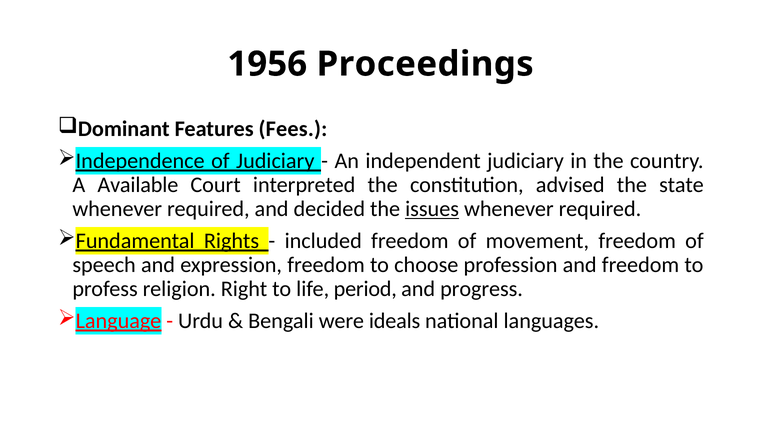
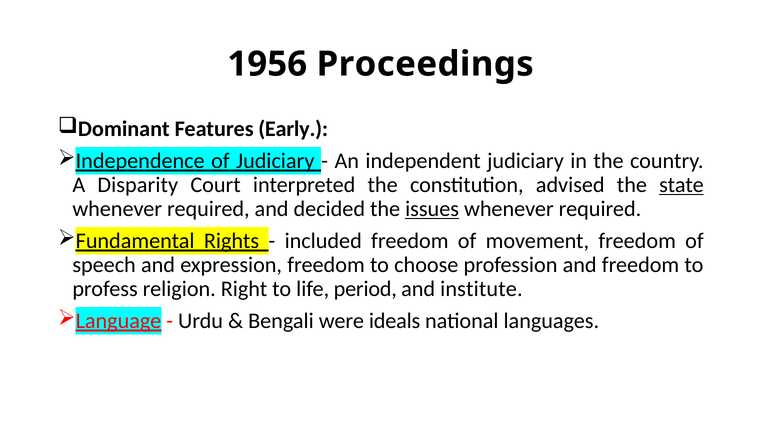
Fees: Fees -> Early (293, 129)
Available: Available -> Disparity (138, 185)
state underline: none -> present (681, 185)
progress: progress -> institute (481, 289)
